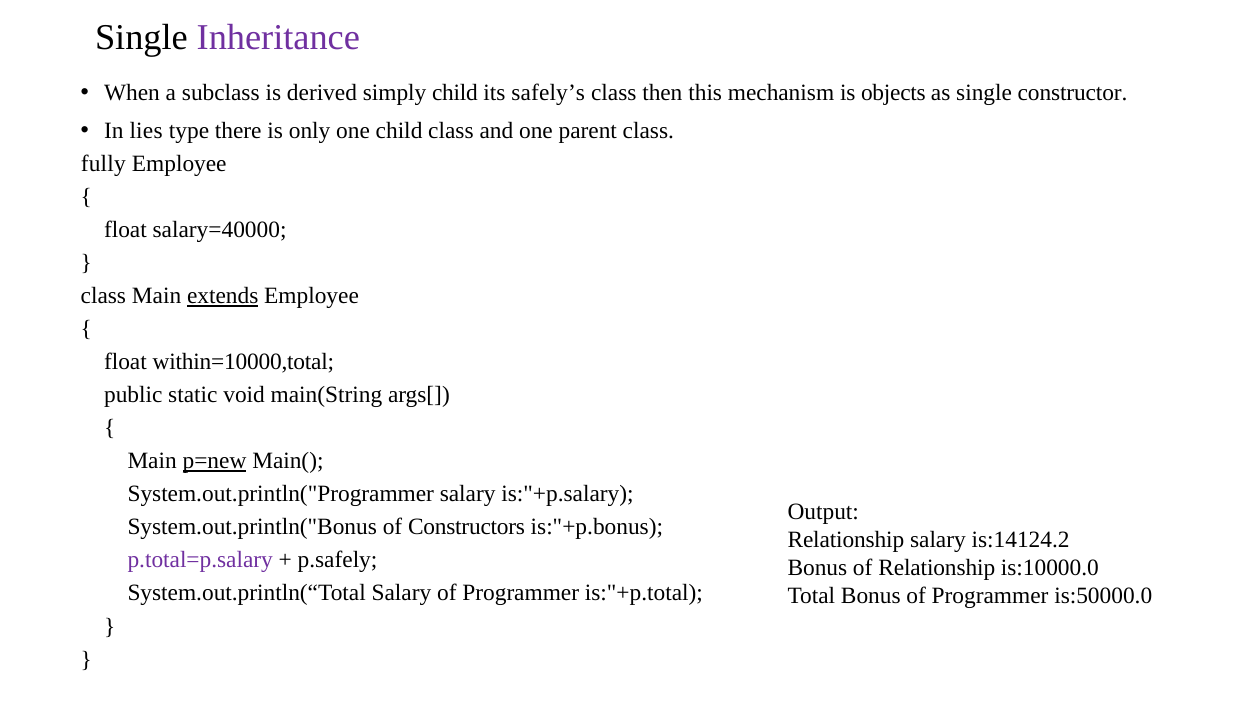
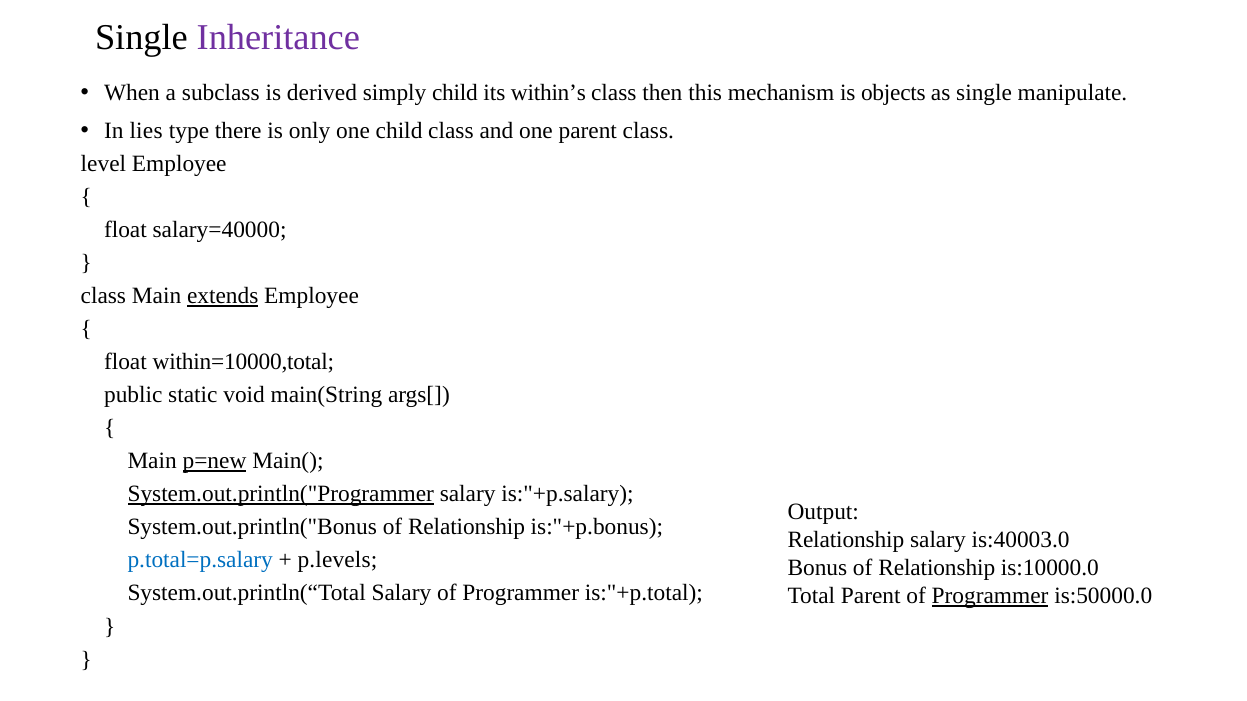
safely’s: safely’s -> within’s (548, 92)
constructor: constructor -> manipulate (1072, 92)
fully: fully -> level (103, 164)
System.out.println("Programmer underline: none -> present (281, 494)
System.out.println("Bonus of Constructors: Constructors -> Relationship (466, 528)
is:14124.2: is:14124.2 -> is:40003.0 (1021, 540)
p.total=p.salary colour: purple -> blue (200, 561)
p.safely: p.safely -> p.levels (337, 561)
Total Bonus: Bonus -> Parent (871, 596)
Programmer underline: none -> present (990, 596)
